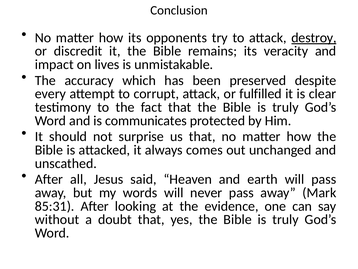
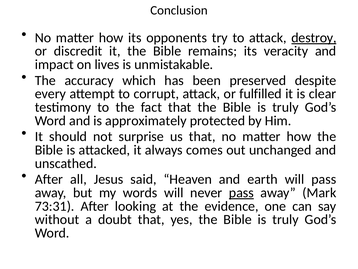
communicates: communicates -> approximately (146, 120)
pass underline: none -> present (241, 192)
85:31: 85:31 -> 73:31 (55, 206)
